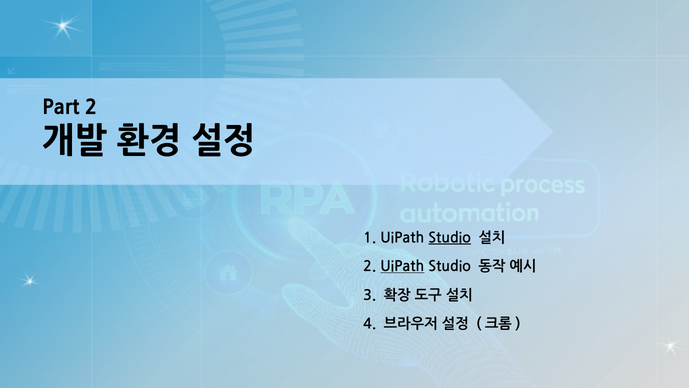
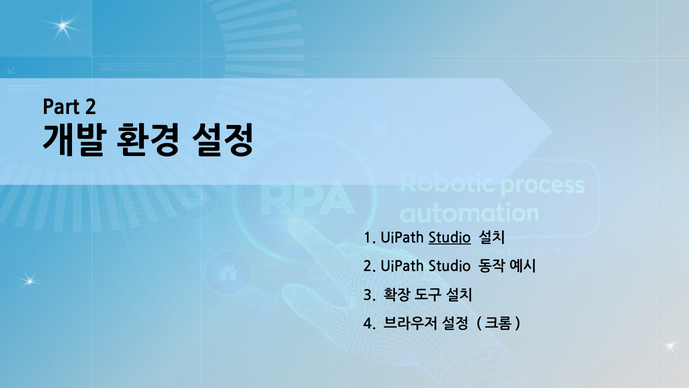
UiPath underline: present -> none (402, 266)
